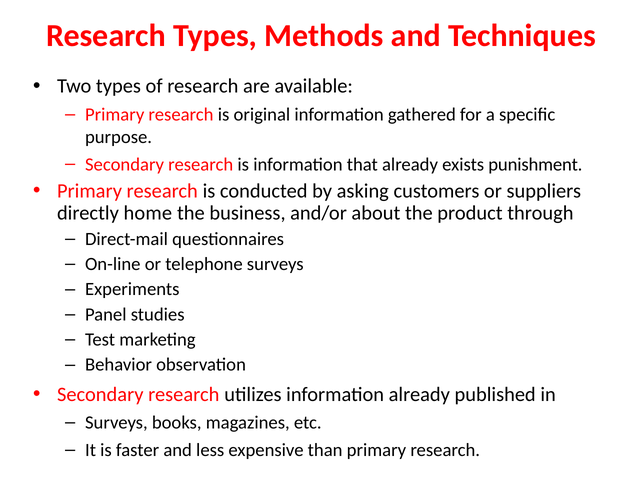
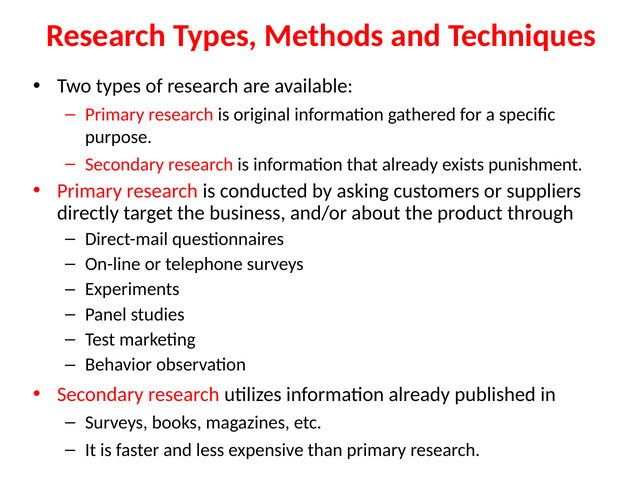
home: home -> target (148, 213)
